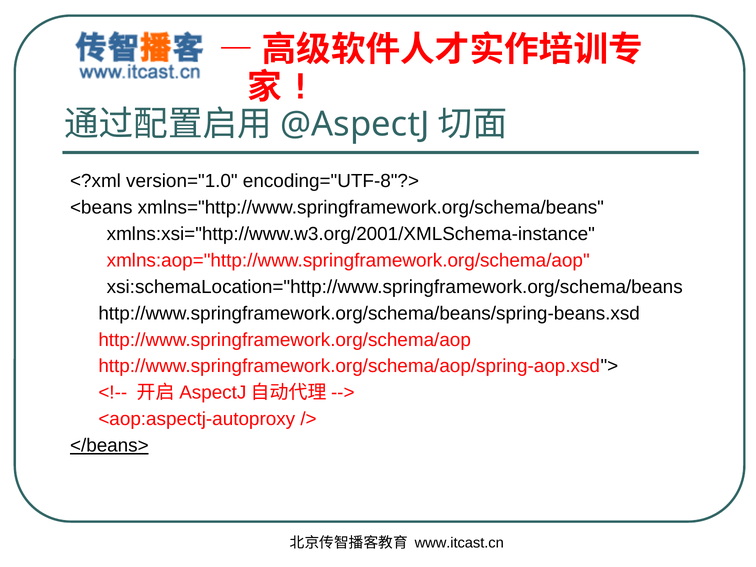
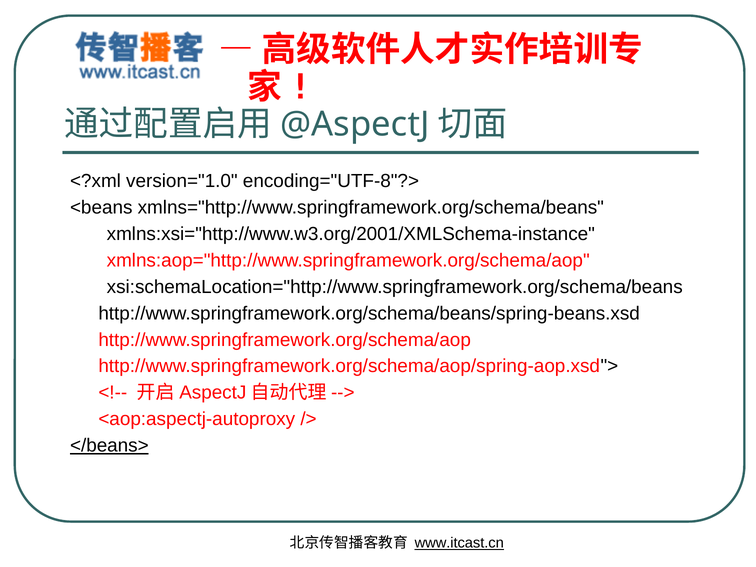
www.itcast.cn underline: none -> present (459, 543)
